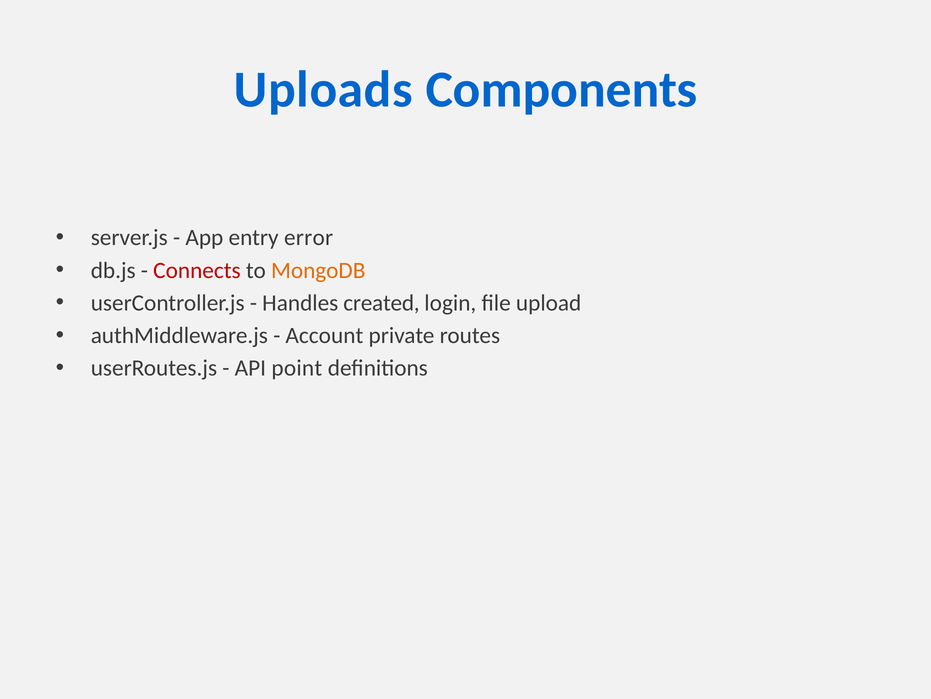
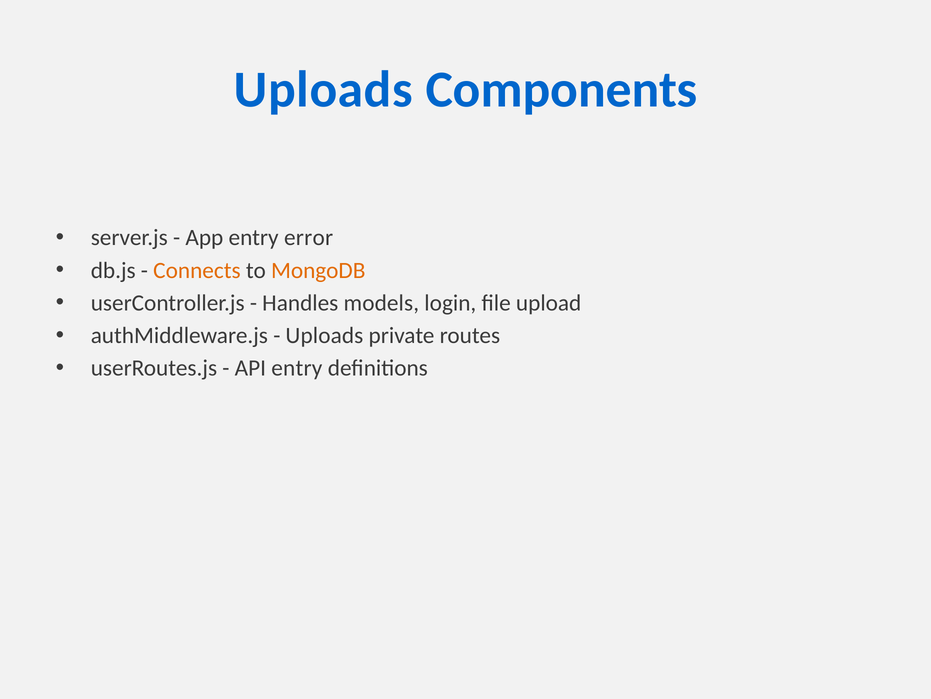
Connects colour: red -> orange (197, 270)
created: created -> models (381, 303)
Account: Account -> Uploads (324, 335)
API point: point -> entry (297, 368)
